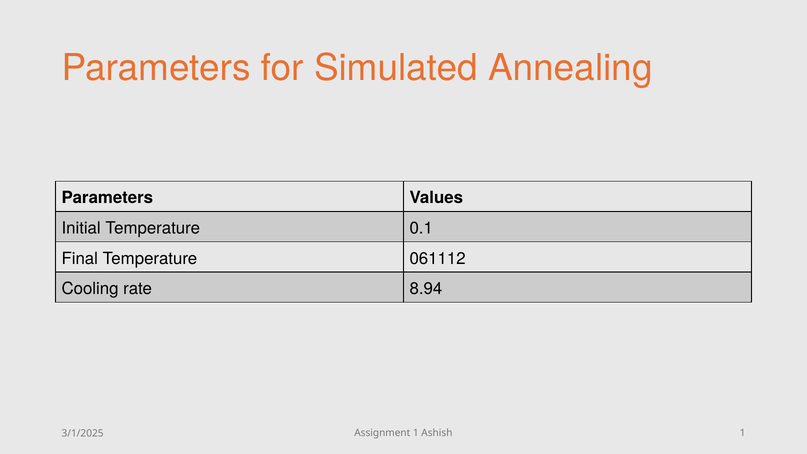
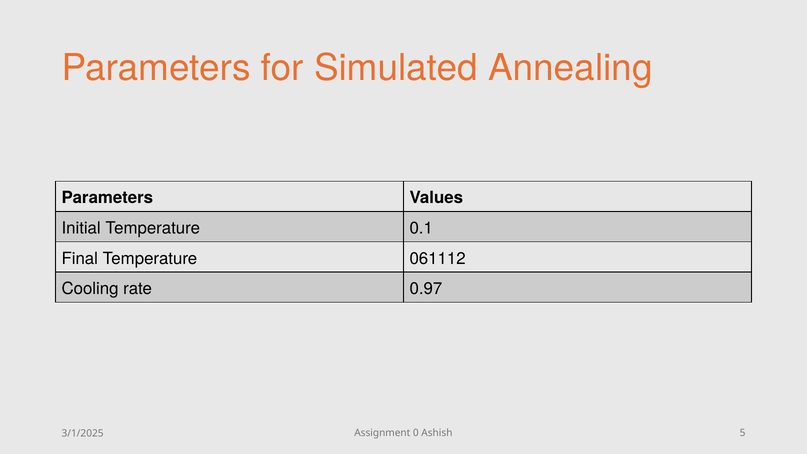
8.94: 8.94 -> 0.97 (426, 289)
Assignment 1: 1 -> 0 (416, 433)
Ashish 1: 1 -> 5 (743, 433)
